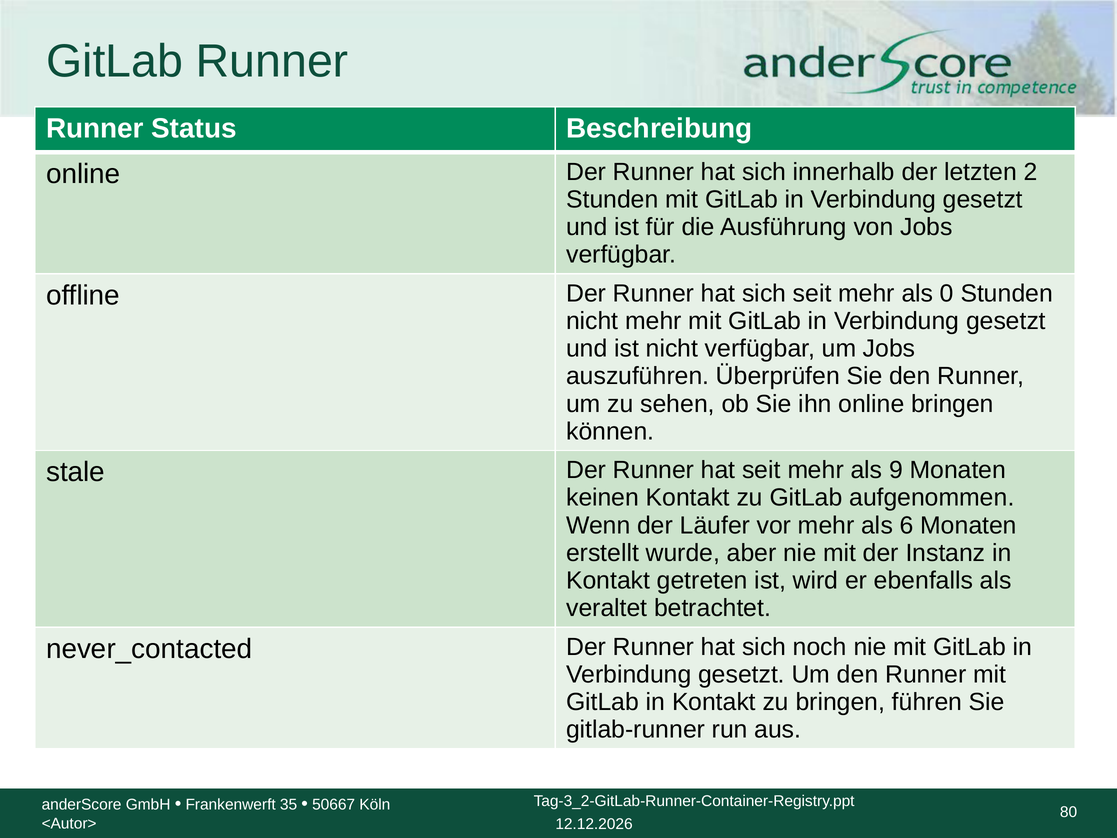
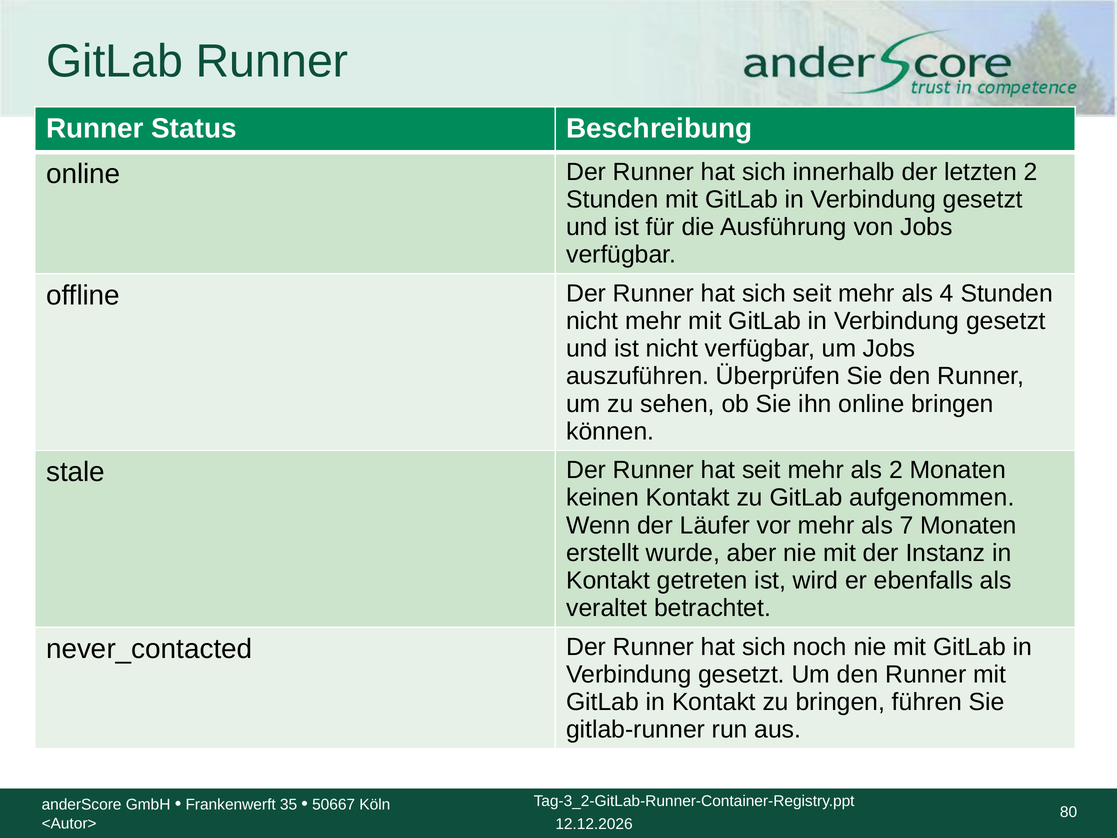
0: 0 -> 4 (947, 293)
als 9: 9 -> 2 (896, 470)
6: 6 -> 7 (907, 525)
